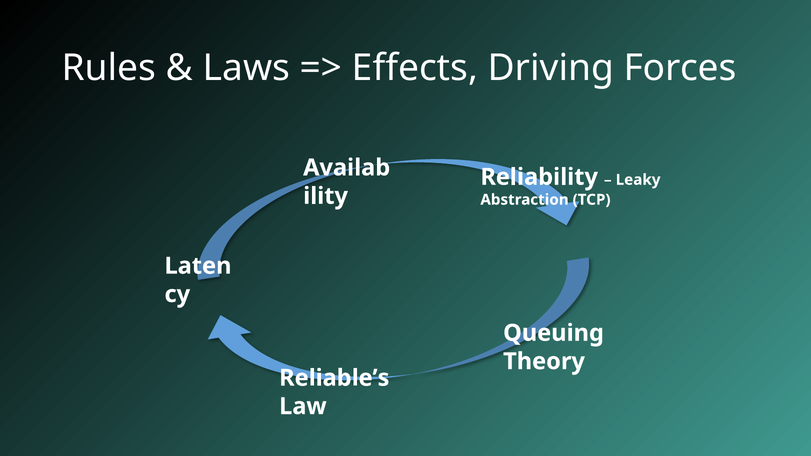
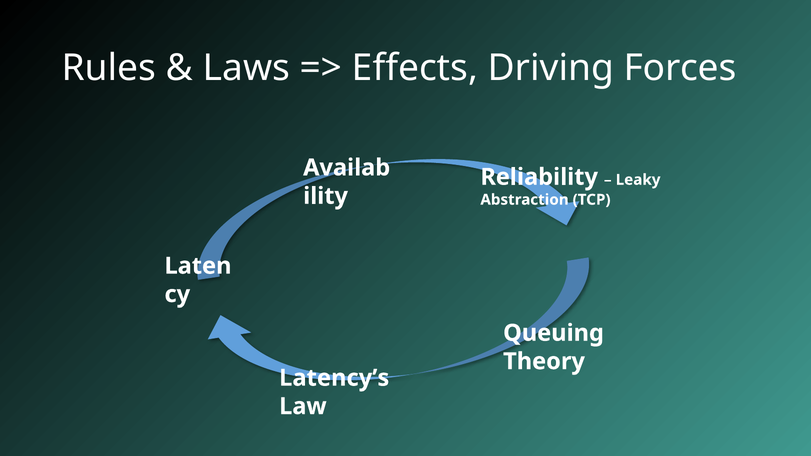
Reliable’s: Reliable’s -> Latency’s (334, 378)
